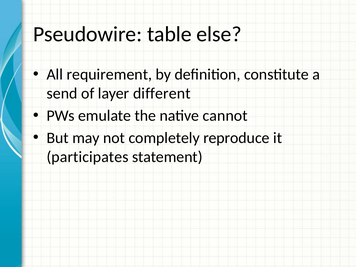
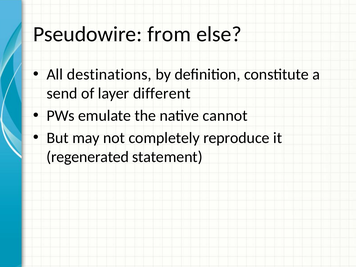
table: table -> from (169, 34)
requirement: requirement -> destinations (109, 75)
participates: participates -> regenerated (88, 157)
